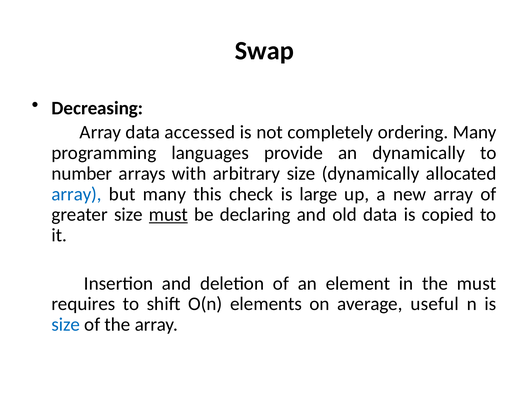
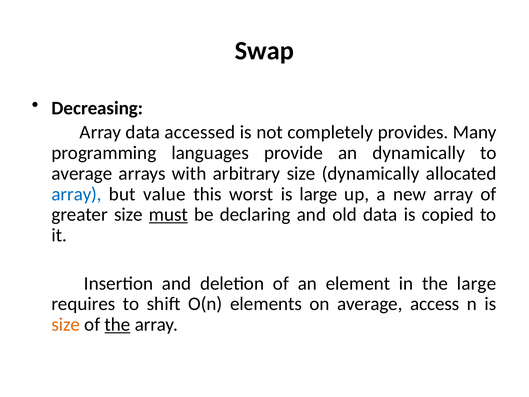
ordering: ordering -> provides (413, 132)
number: number -> average (82, 173)
but many: many -> value (164, 194)
check: check -> worst (251, 194)
the must: must -> large (477, 283)
useful: useful -> access (435, 304)
size colour: blue -> orange (66, 324)
the underline: none -> present (118, 324)
